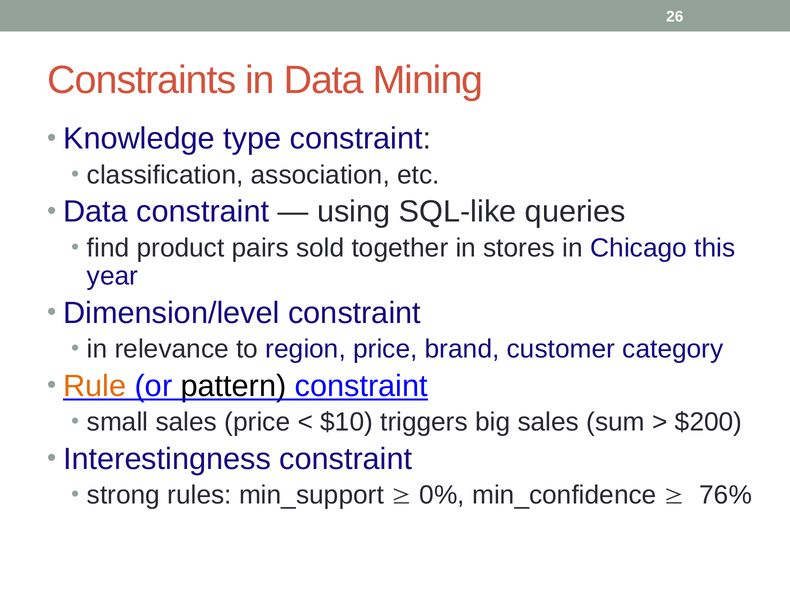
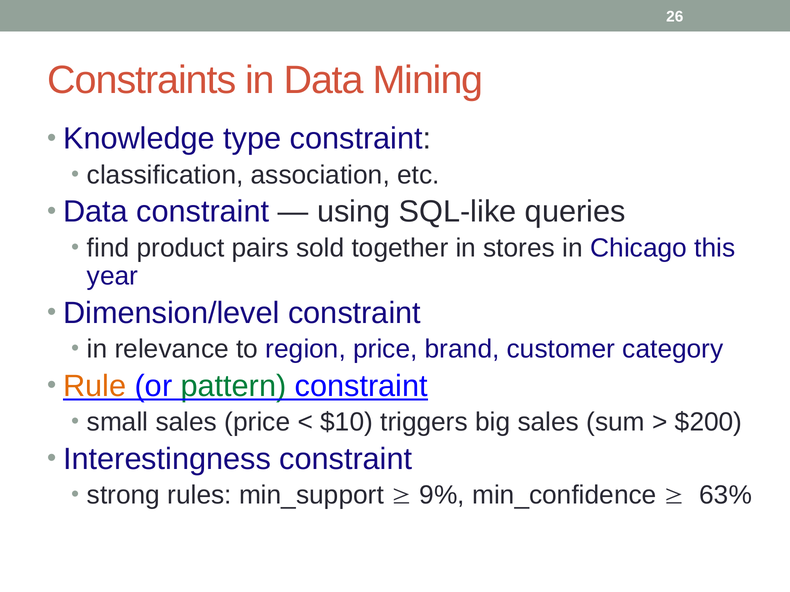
pattern colour: black -> green (233, 386)
0%: 0% -> 9% (442, 496)
76%: 76% -> 63% (726, 496)
